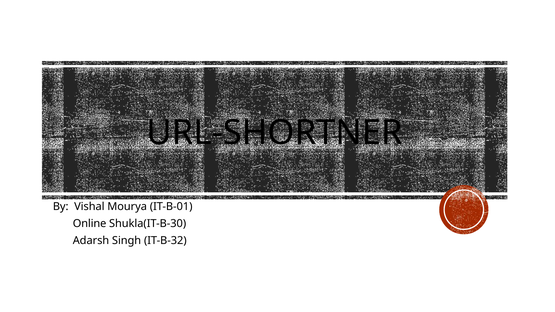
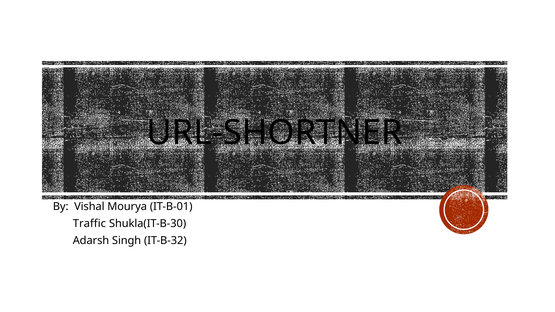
Online: Online -> Traffic (89, 224)
